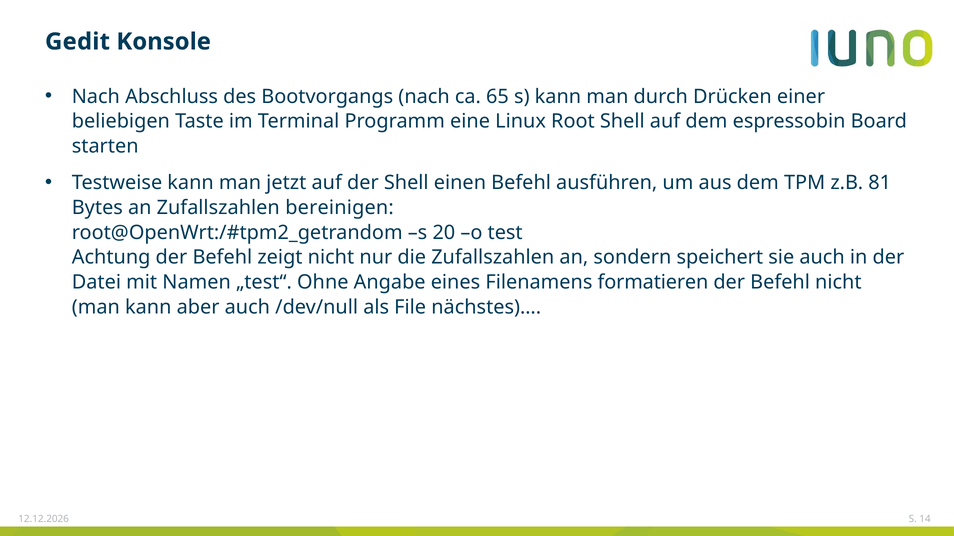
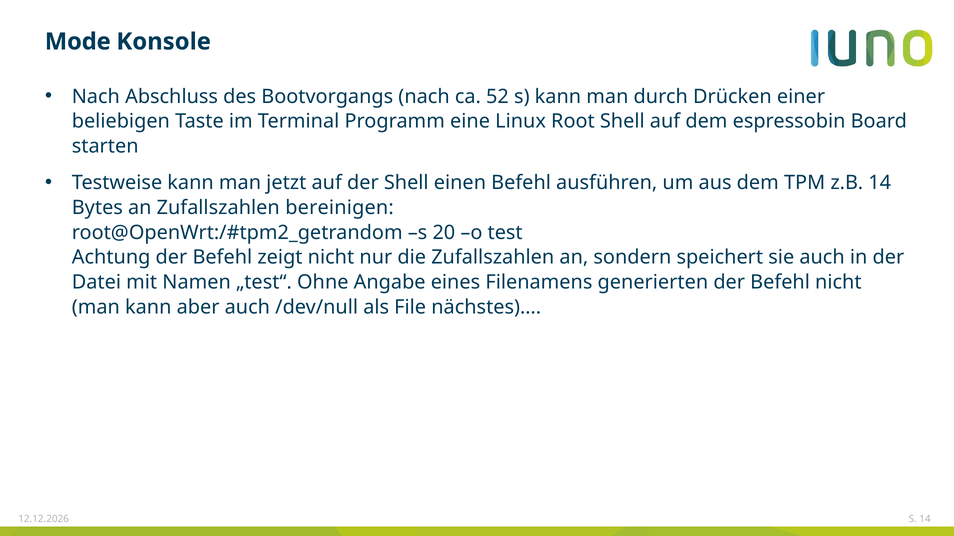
Gedit: Gedit -> Mode (78, 42)
65: 65 -> 52 (497, 97)
z.B 81: 81 -> 14 (880, 183)
formatieren: formatieren -> generierten (653, 283)
